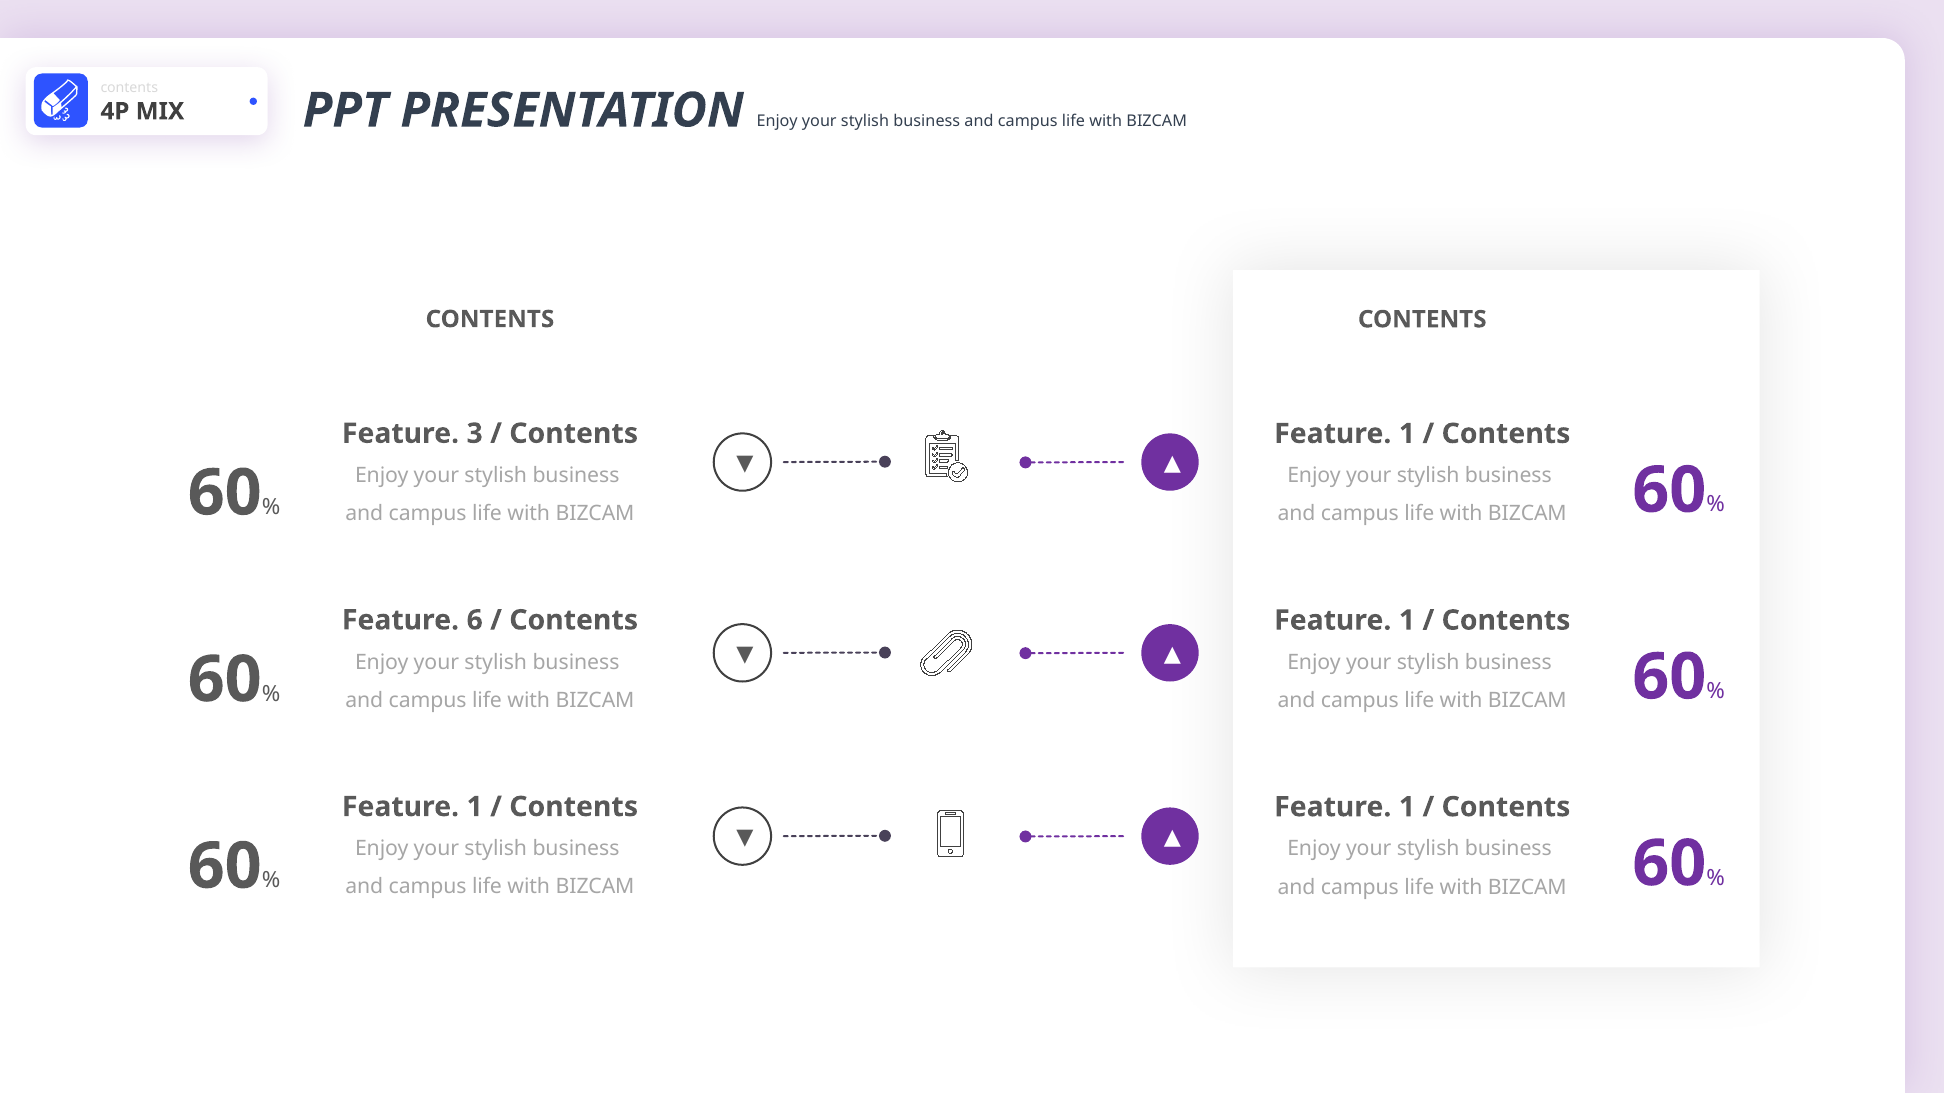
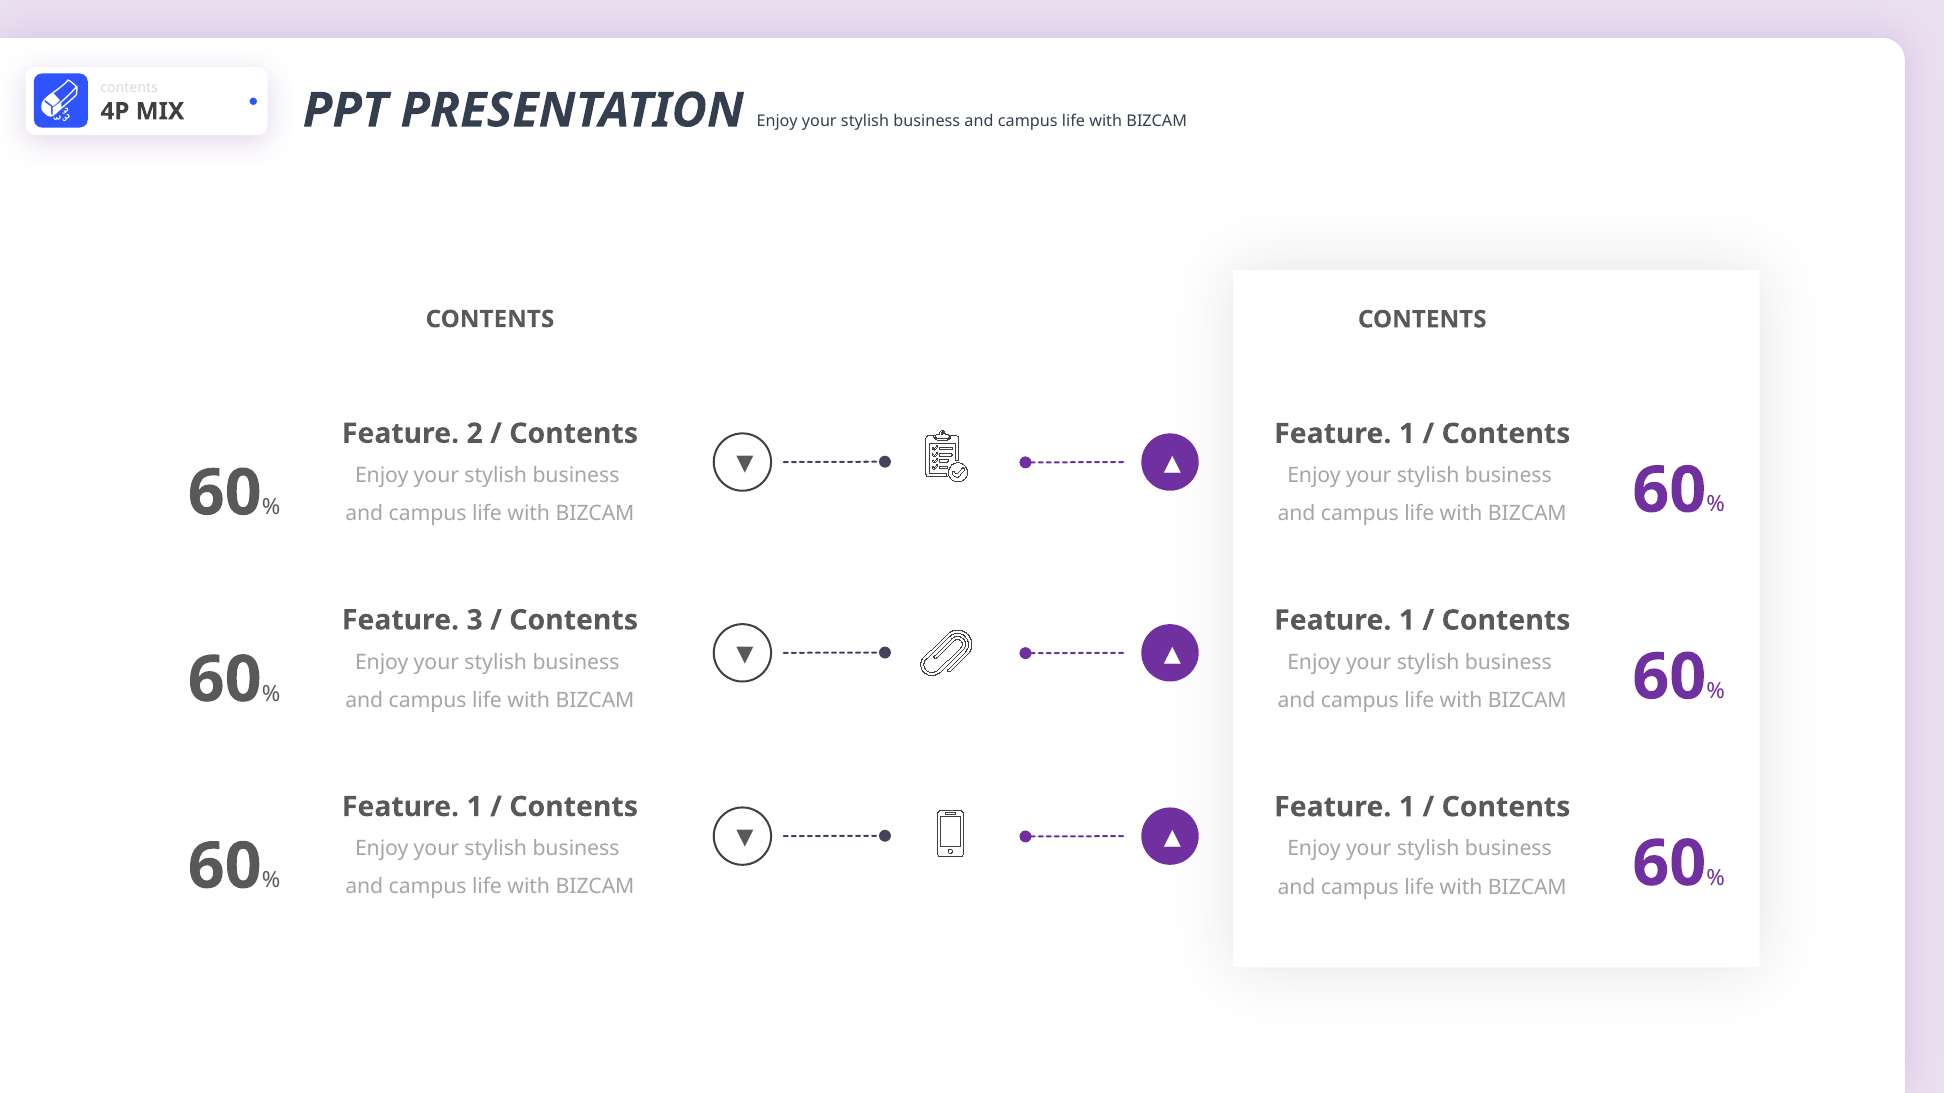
3: 3 -> 2 (475, 434)
6: 6 -> 3 (475, 620)
